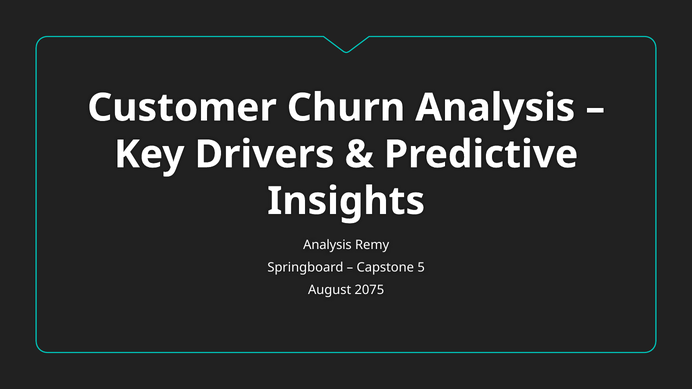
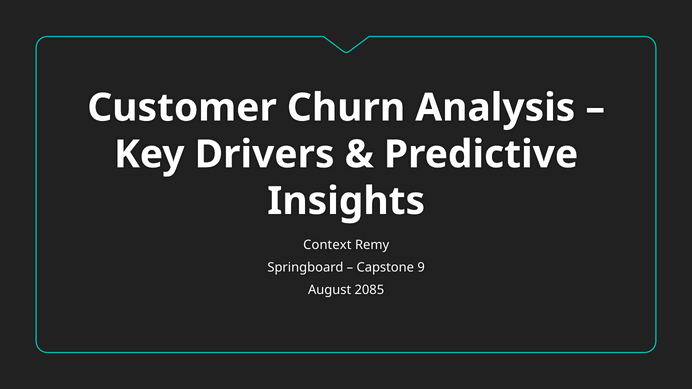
Analysis: Analysis -> Context (327, 245)
5: 5 -> 9 (421, 267)
2075: 2075 -> 2085 (369, 290)
